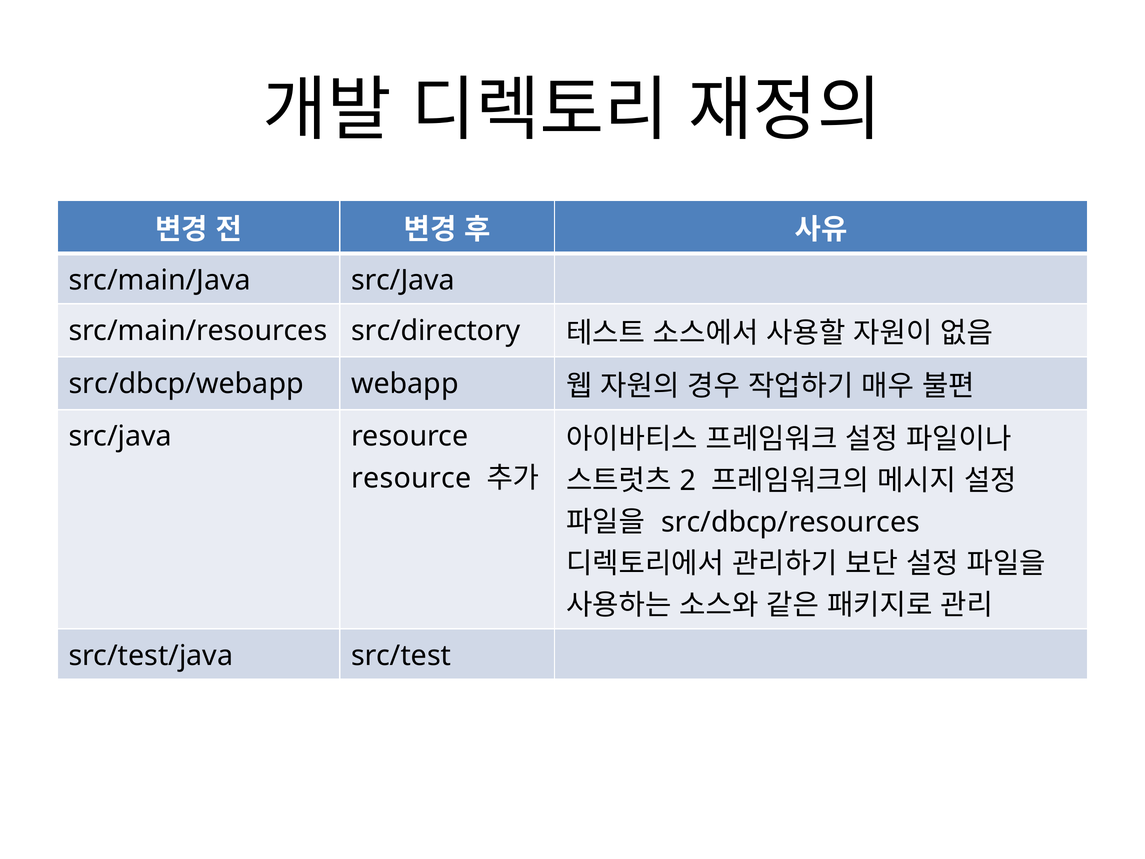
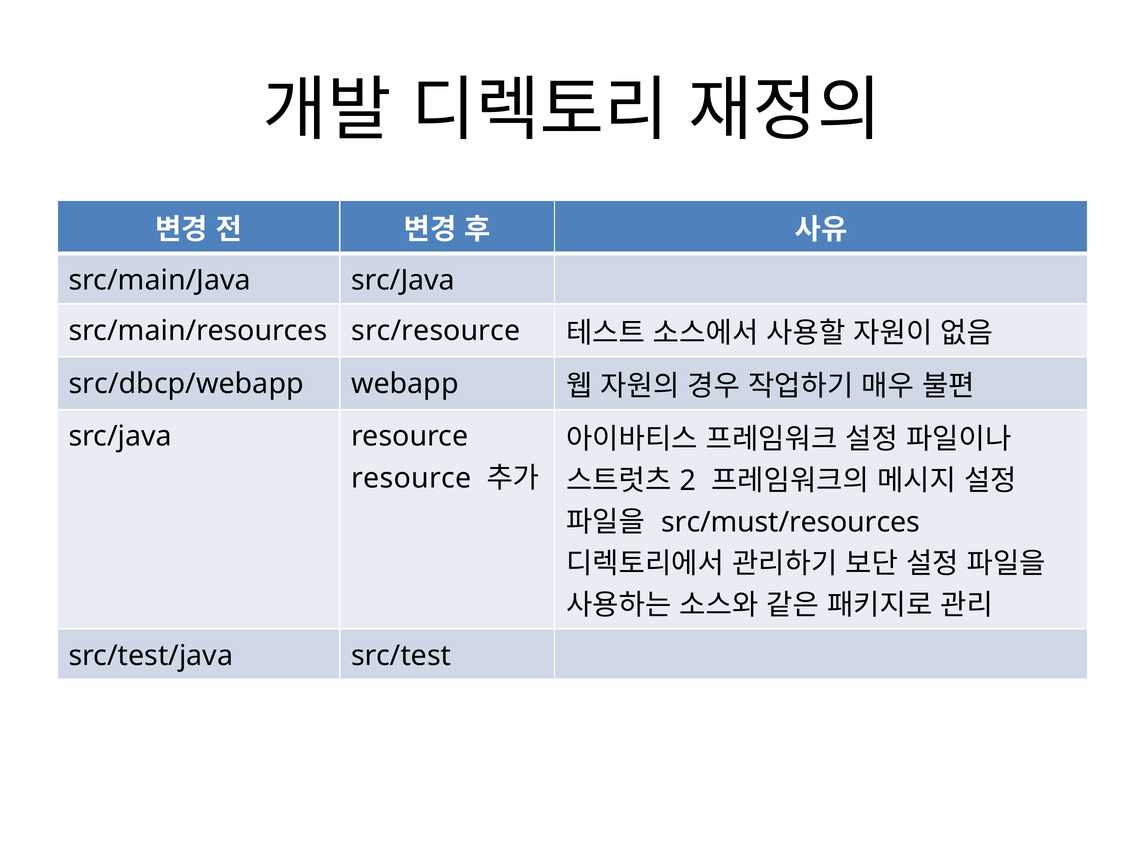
src/directory: src/directory -> src/resource (436, 331)
src/dbcp/resources: src/dbcp/resources -> src/must/resources (791, 522)
